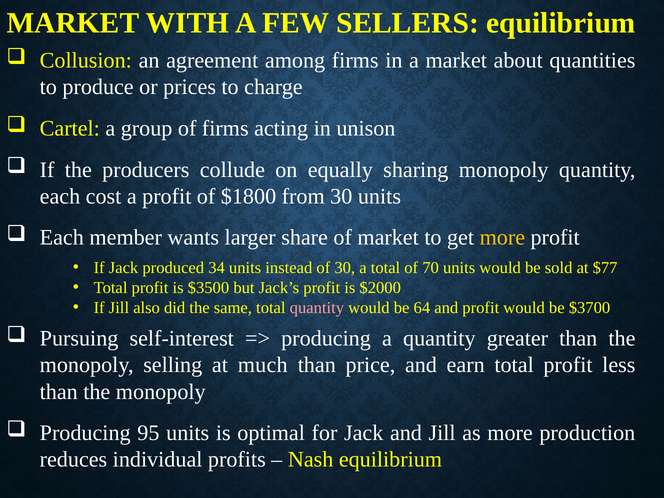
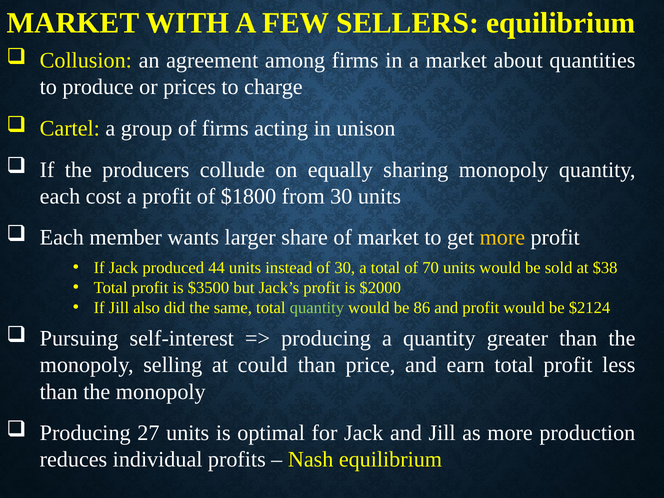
34: 34 -> 44 (217, 268)
$77: $77 -> $38 (605, 268)
quantity colour: pink -> light green (317, 308)
64: 64 -> 86 (422, 308)
$3700: $3700 -> $2124 (590, 308)
much: much -> could (263, 365)
95: 95 -> 27 (148, 433)
